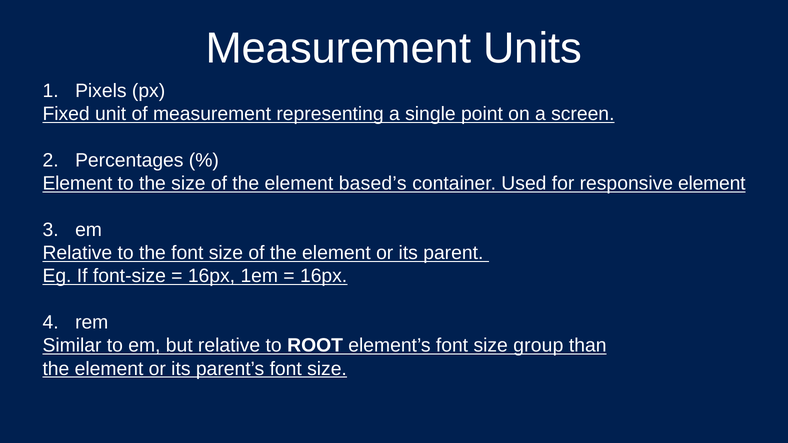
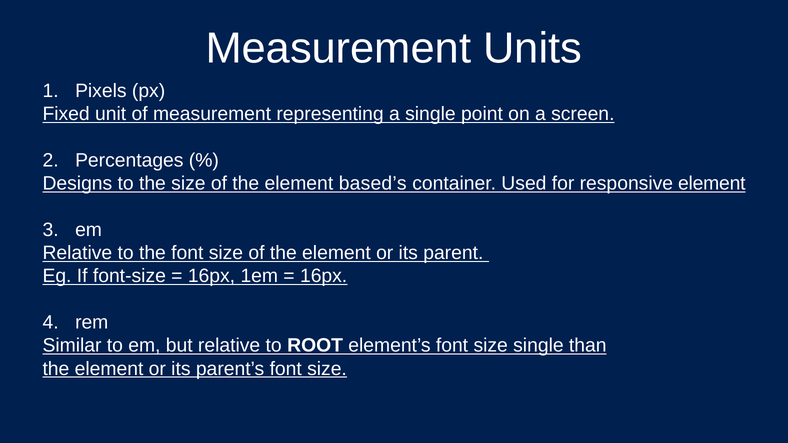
Element: Element -> Designs (77, 183)
size group: group -> single (538, 346)
